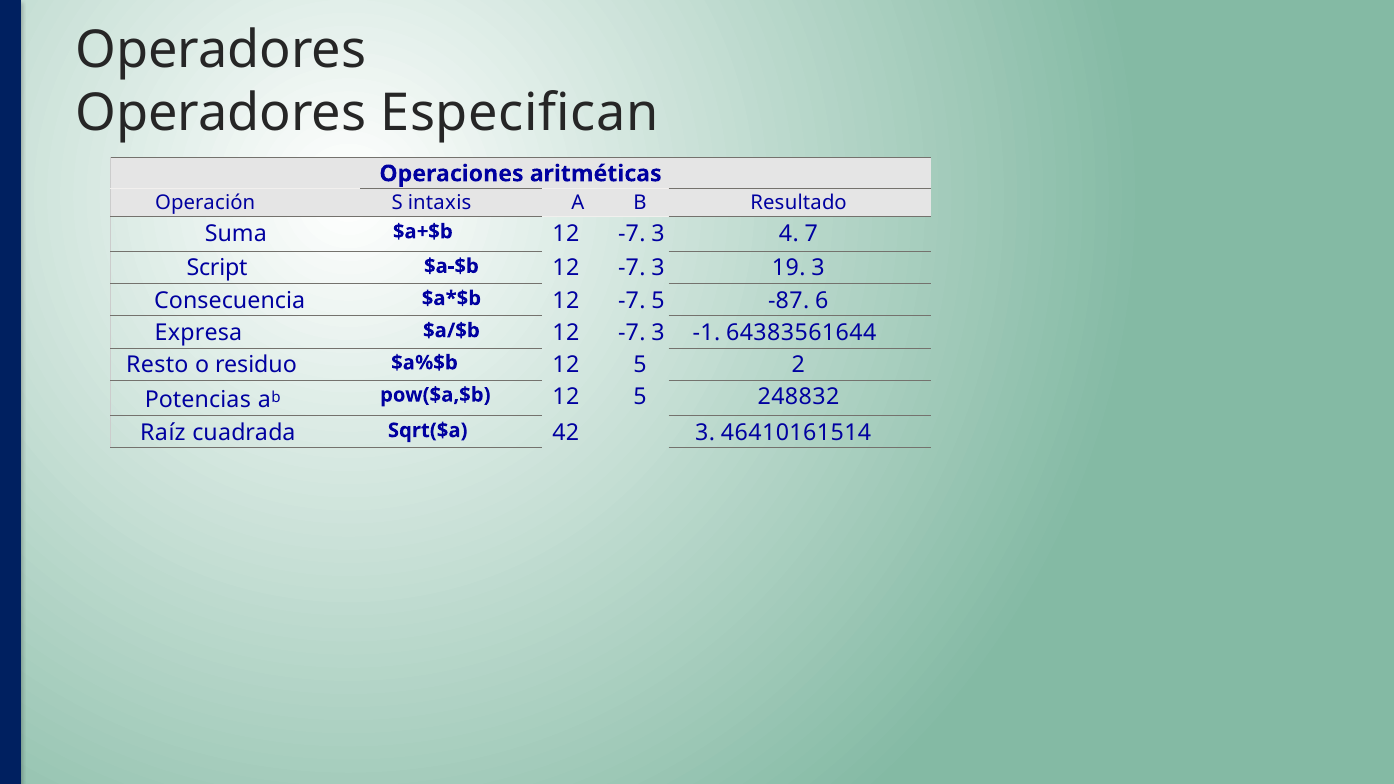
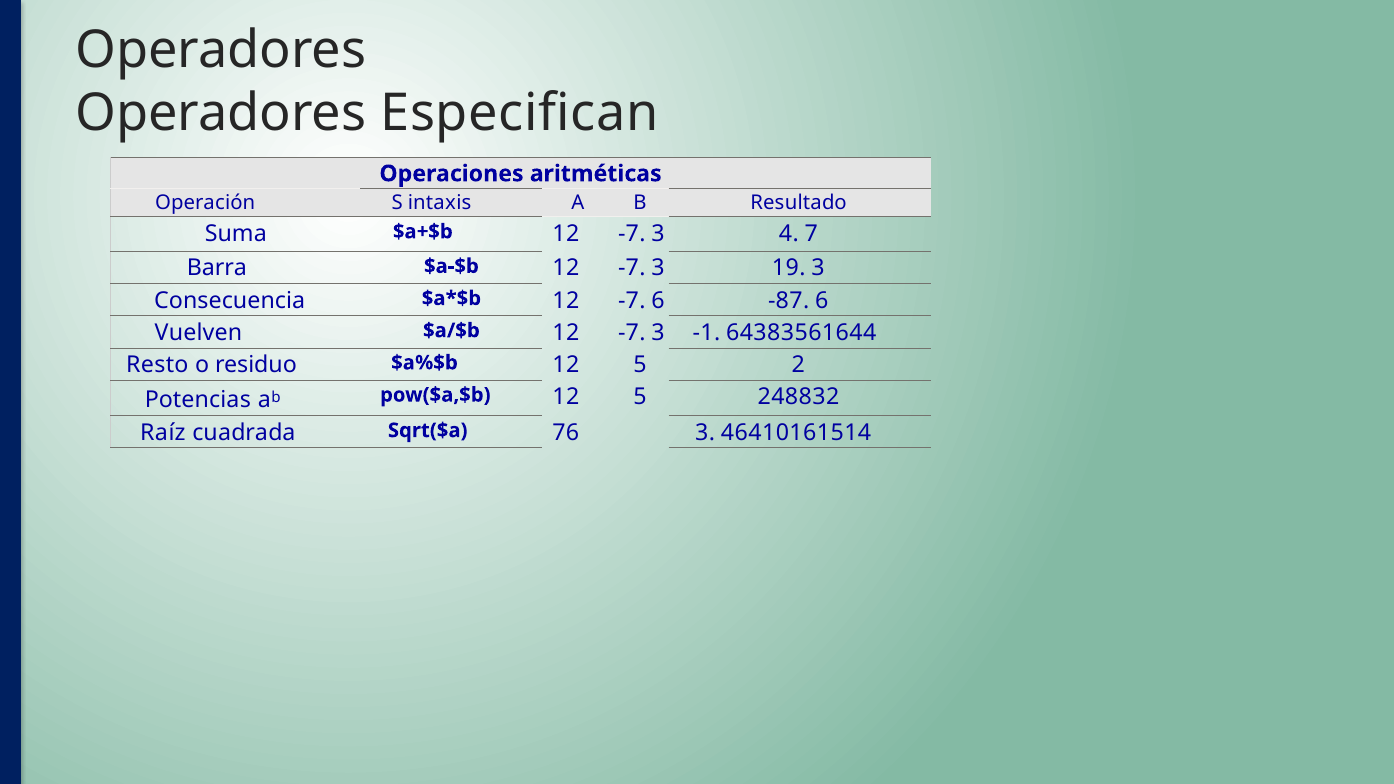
Script: Script -> Barra (217, 268)
-7 5: 5 -> 6 (658, 300)
Expresa: Expresa -> Vuelven (198, 333)
42: 42 -> 76 (566, 433)
